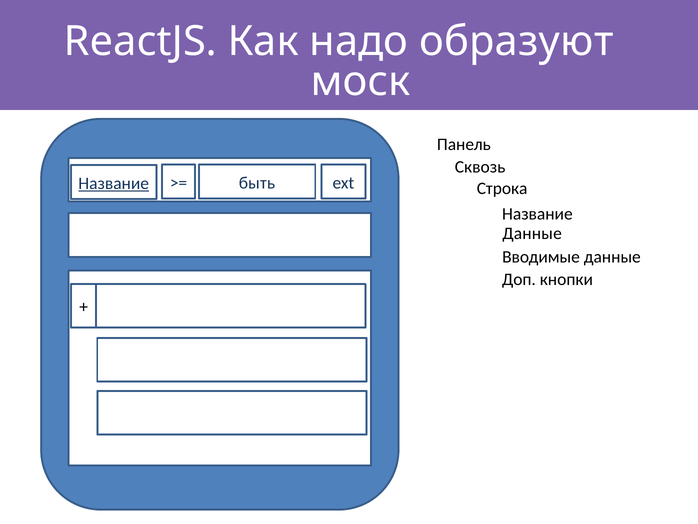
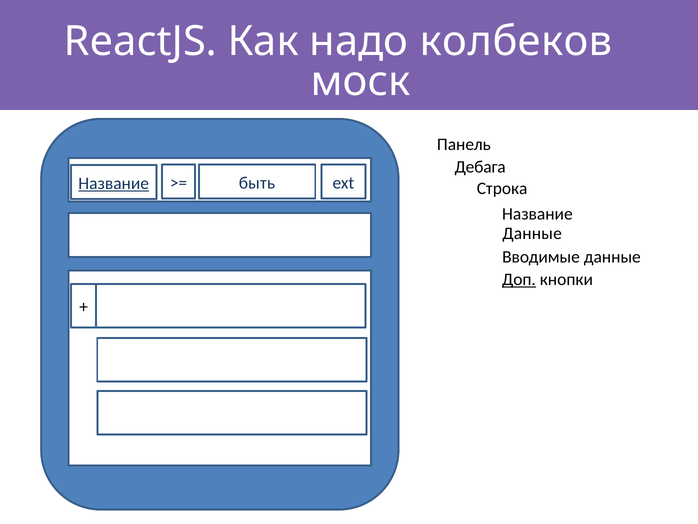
образуют: образуют -> колбеков (516, 41)
Сквозь: Сквозь -> Дебага (480, 167)
Доп underline: none -> present (519, 279)
